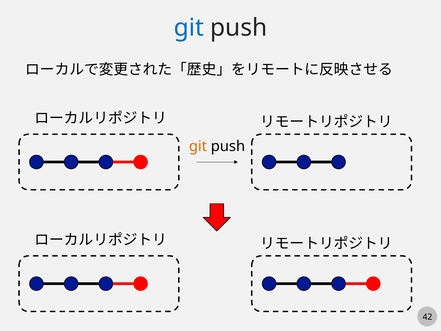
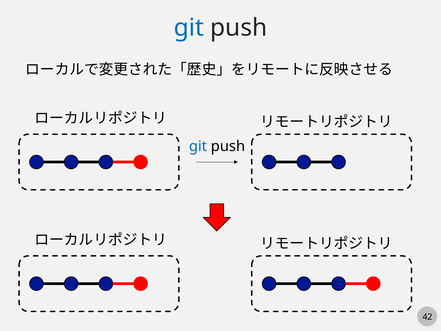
git colour: orange -> blue (198, 146)
